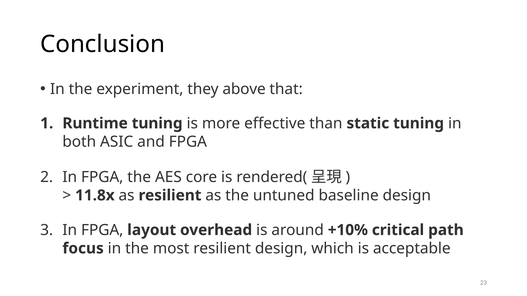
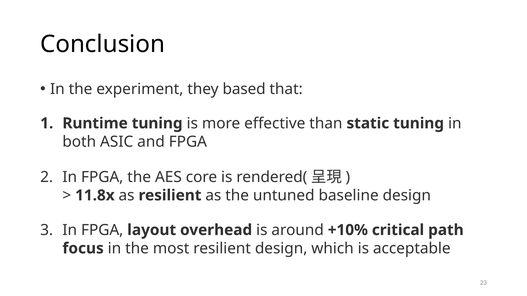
above: above -> based (244, 89)
